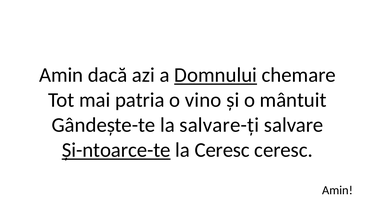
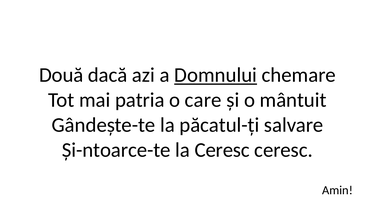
Amin: Amin -> Două (61, 75)
vino: vino -> care (203, 100)
salvare-ți: salvare-ți -> păcatul-ți (219, 125)
Și-ntoarce-te underline: present -> none (116, 150)
